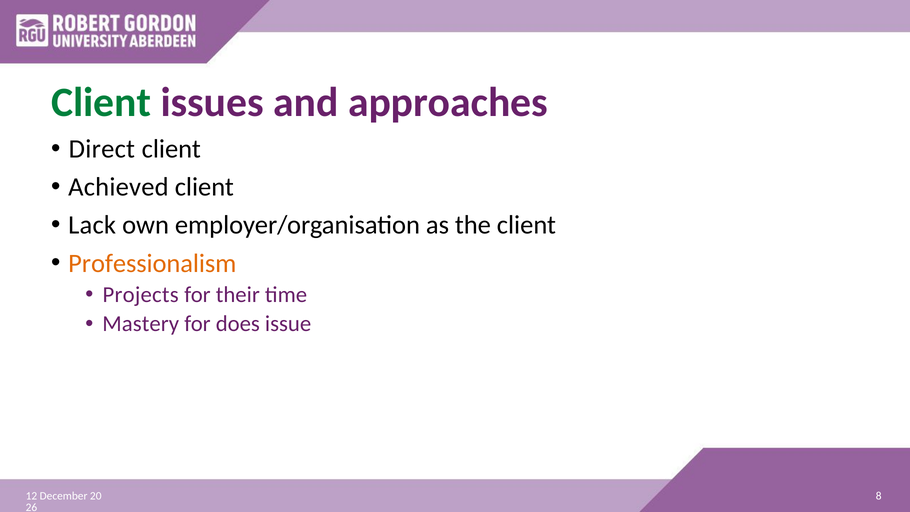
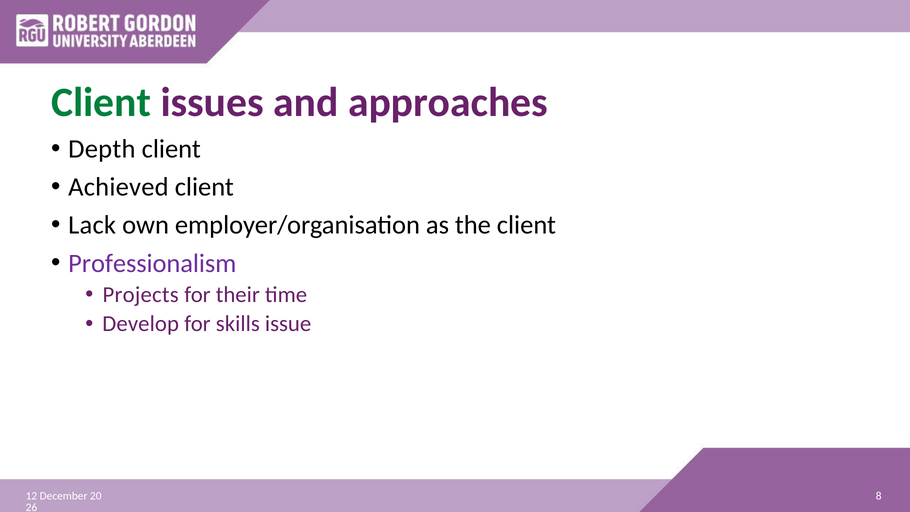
Direct: Direct -> Depth (102, 149)
Professionalism colour: orange -> purple (152, 263)
Mastery: Mastery -> Develop (141, 324)
does: does -> skills (238, 324)
